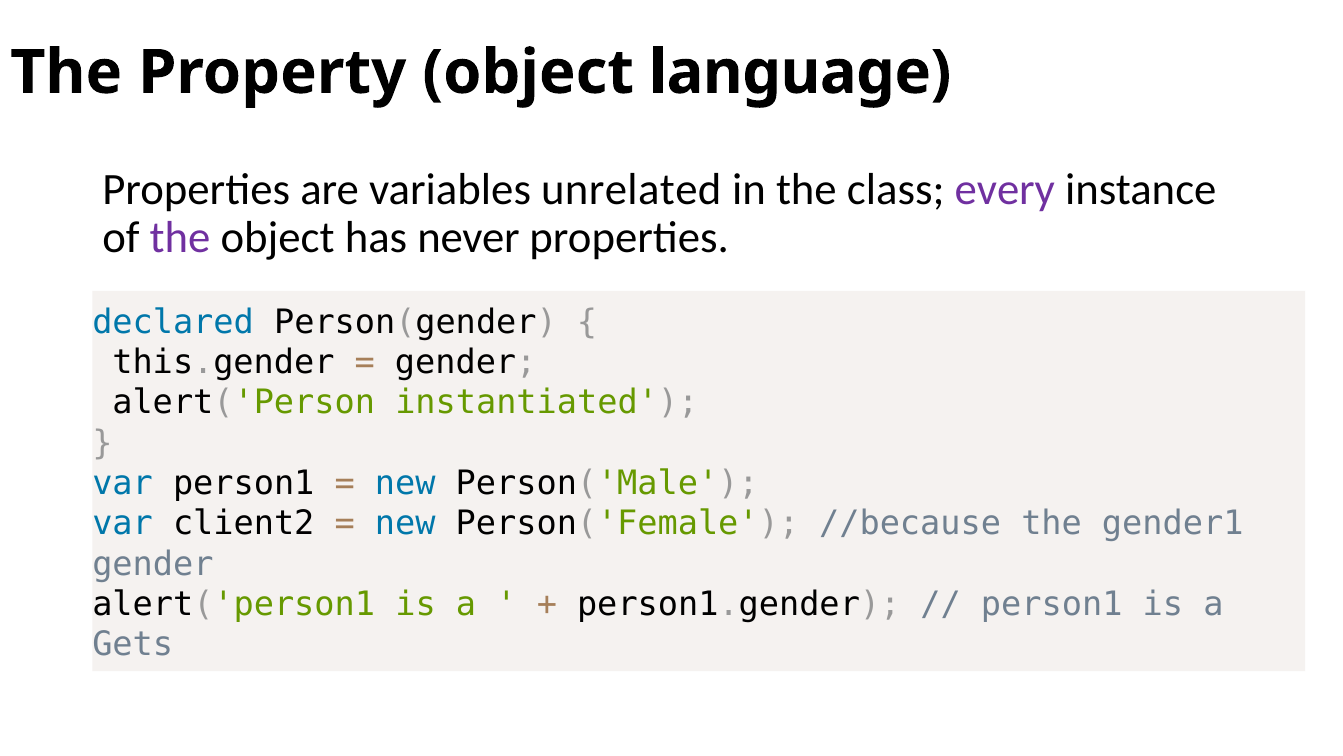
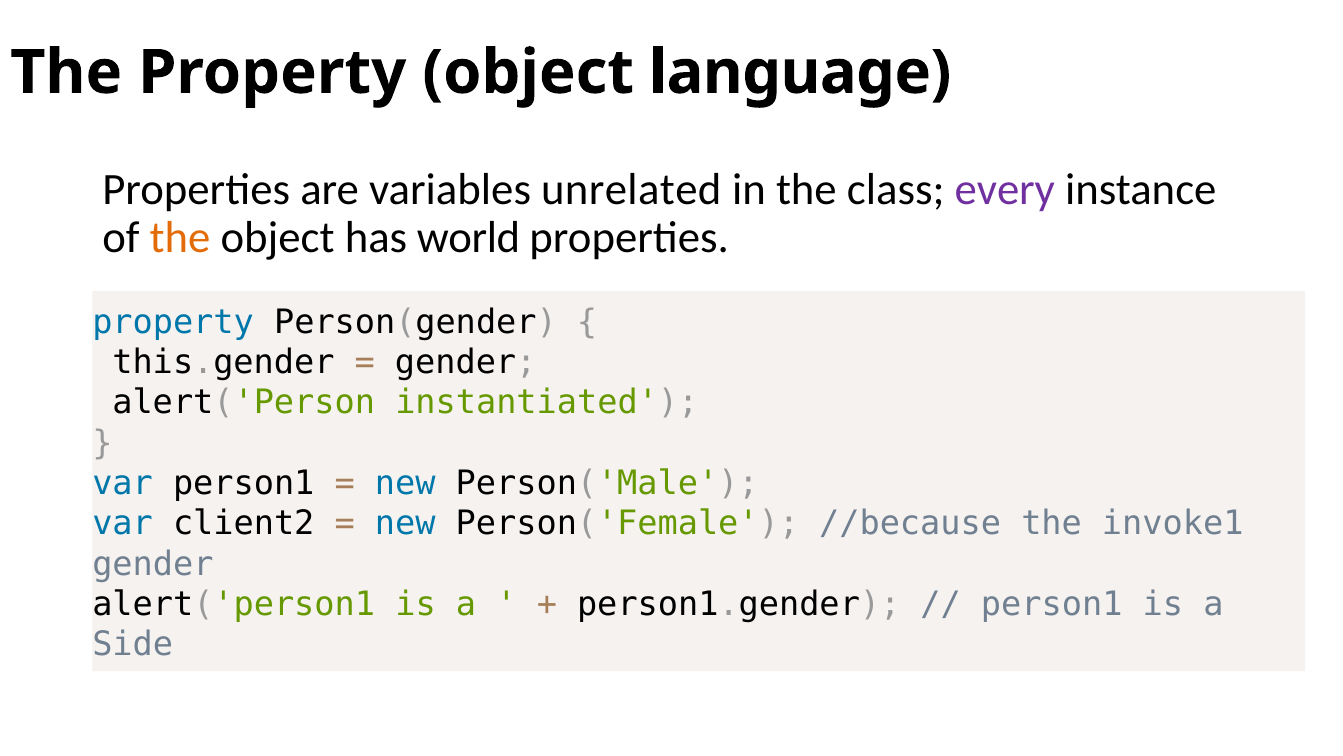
the colour: purple -> orange (180, 238)
never: never -> world (469, 238)
declared: declared -> property (173, 322)
gender1: gender1 -> invoke1 (1173, 523)
Gets: Gets -> Side (133, 644)
